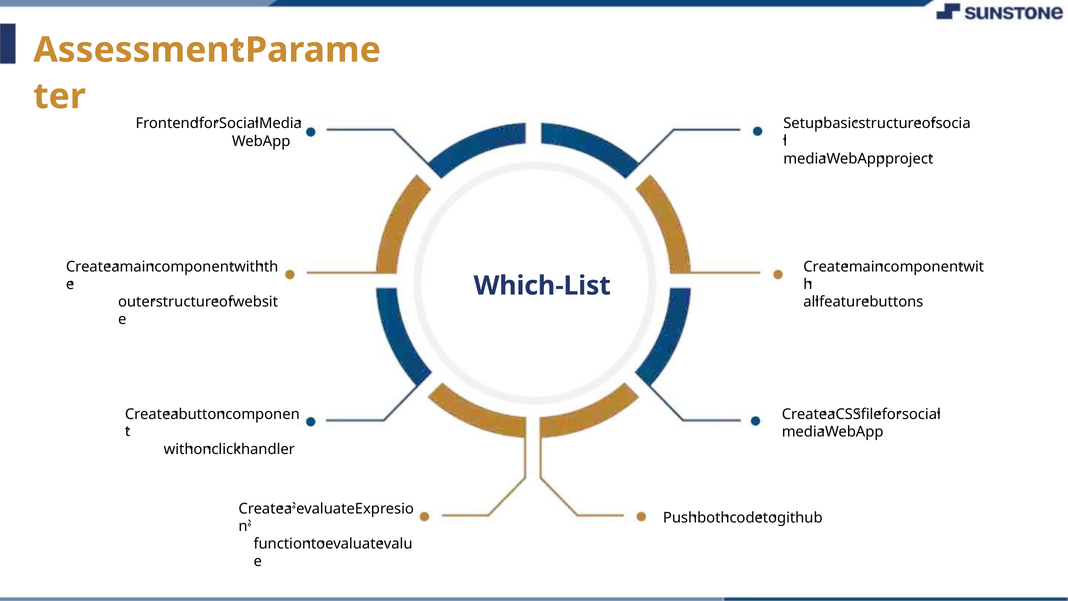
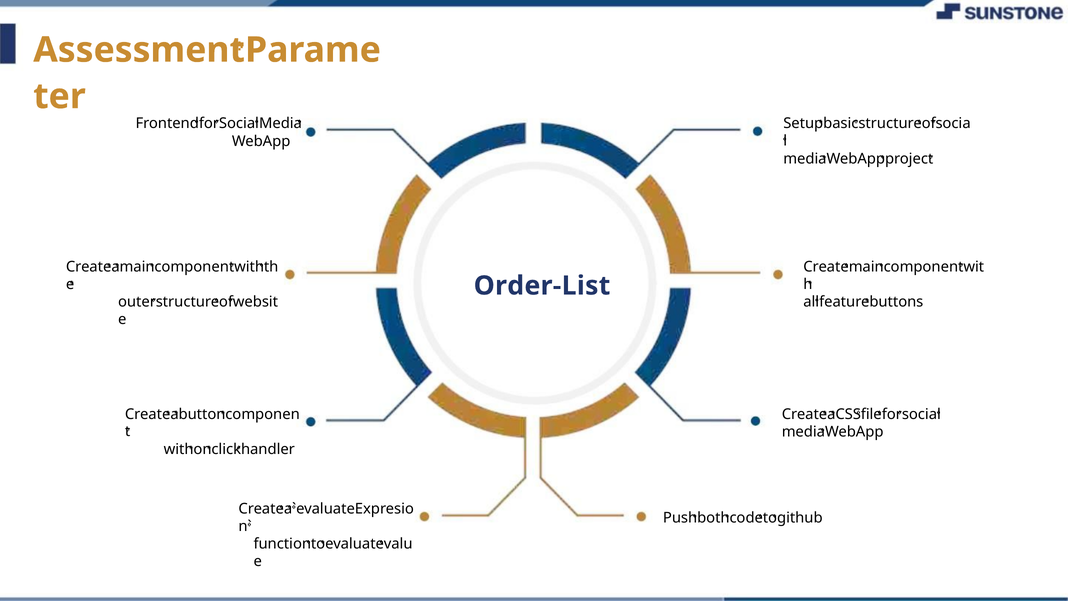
Which-List: Which-List -> Order-List (542, 286)
